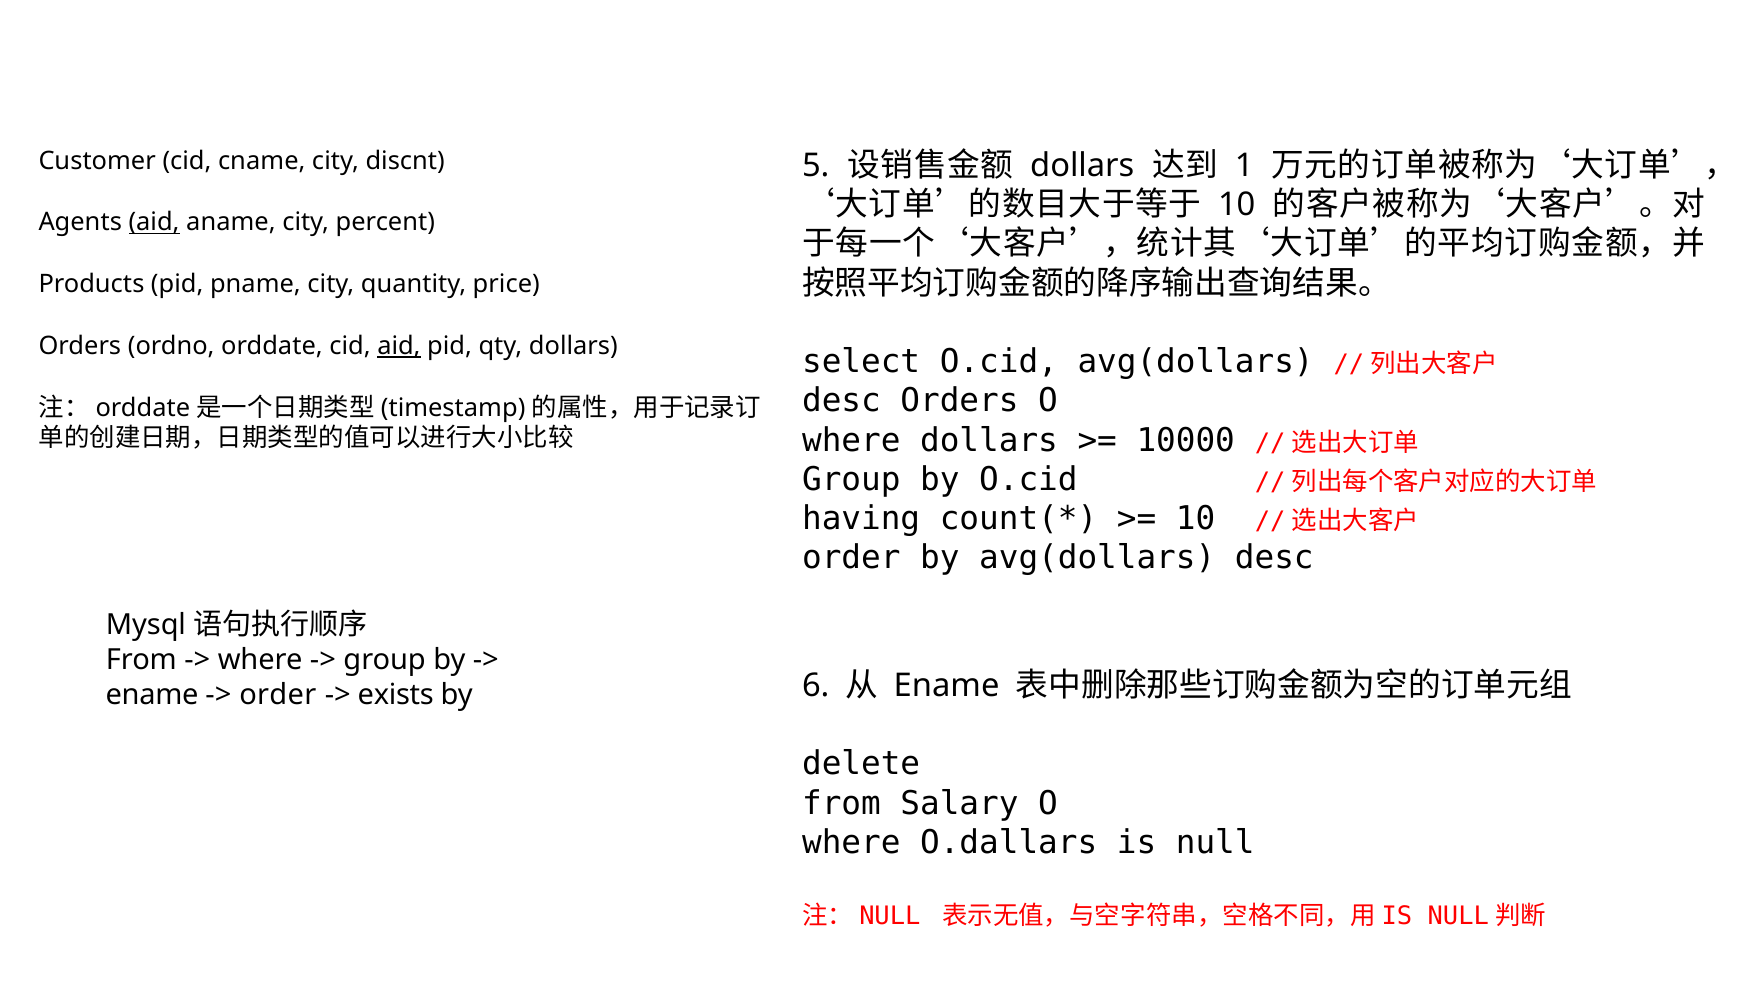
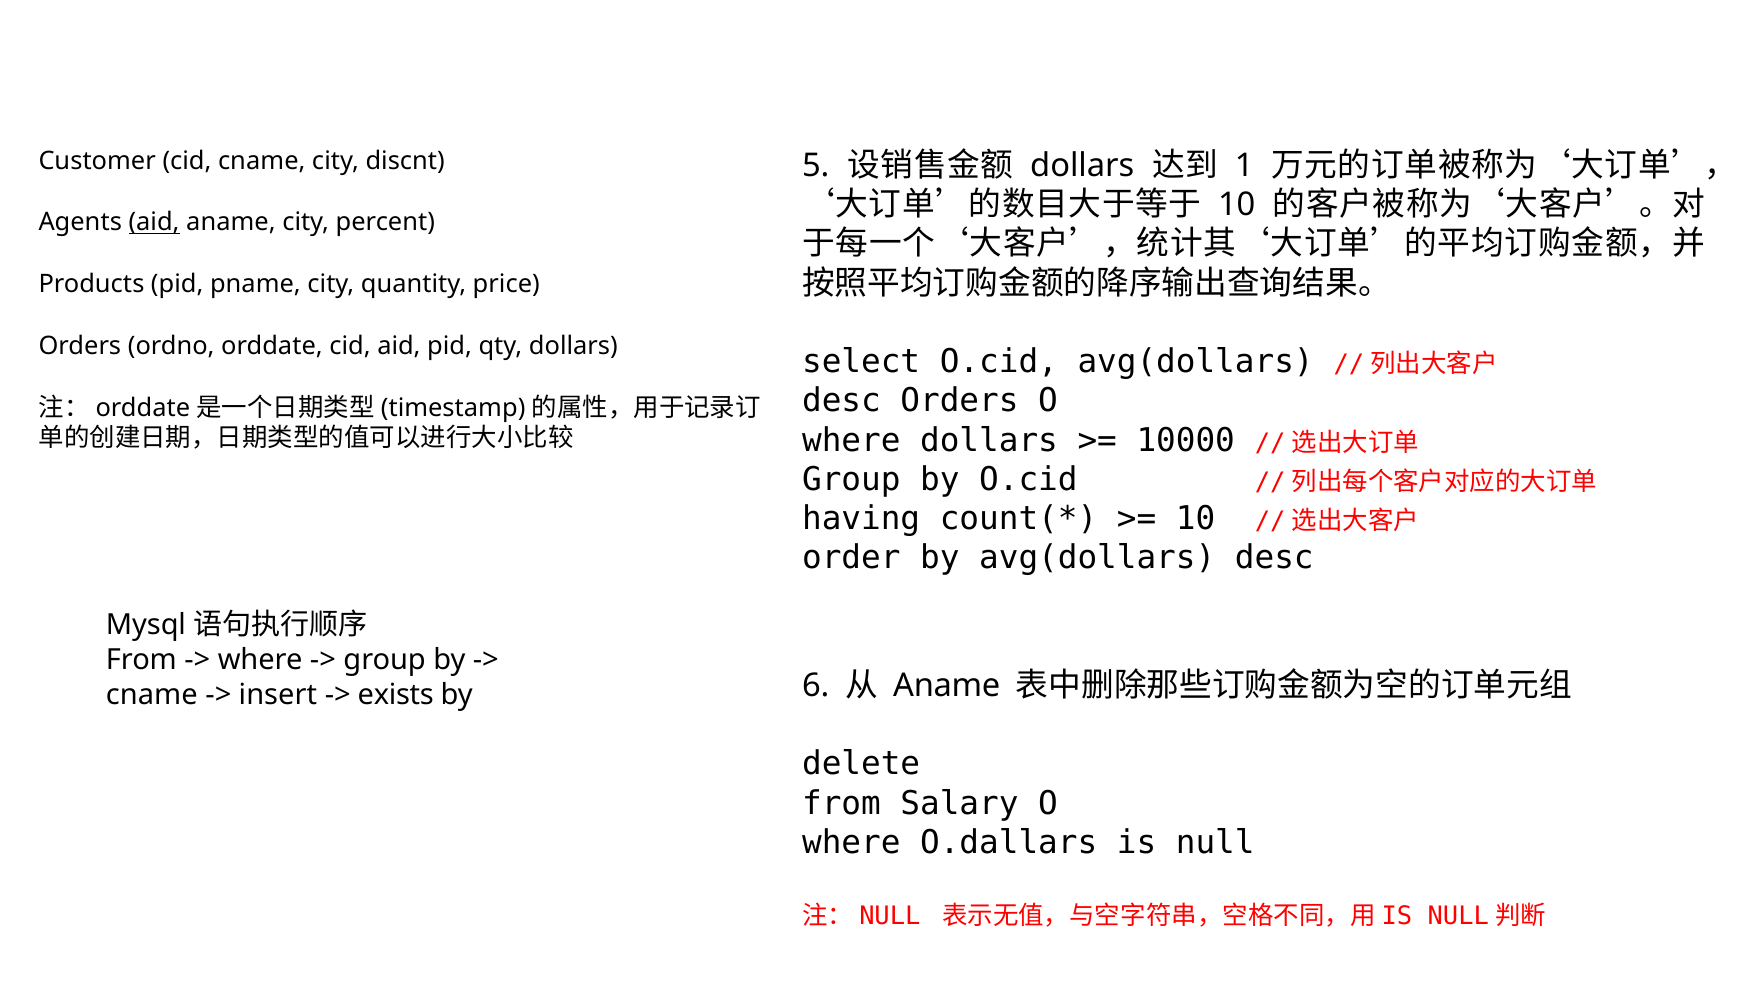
aid underline: present -> none (399, 346)
Ename: Ename -> Aname (947, 686)
ename: ename -> cname (152, 695)
order: order -> insert (278, 695)
